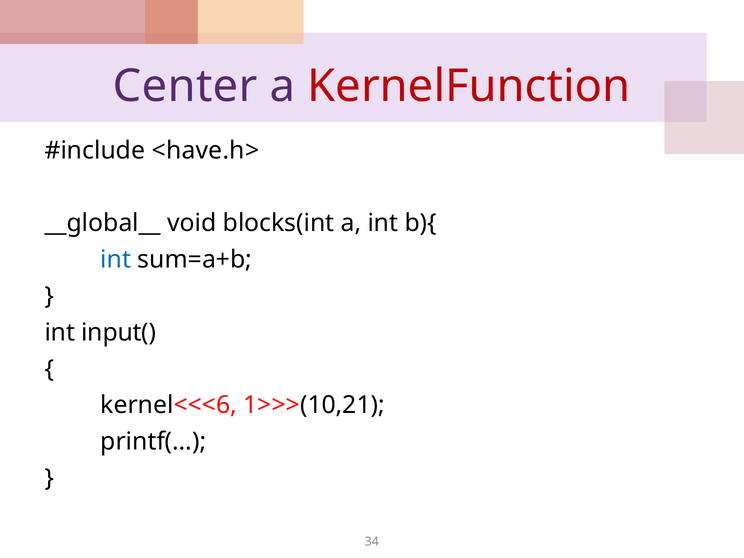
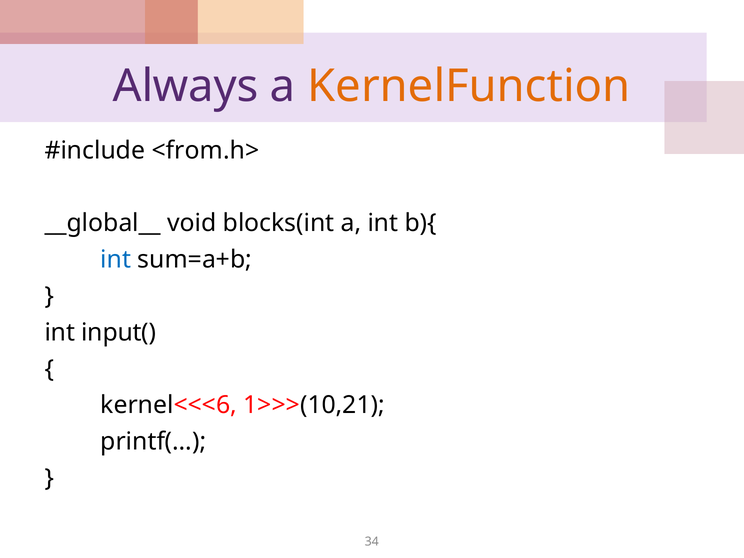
Center: Center -> Always (186, 86)
KernelFunction colour: red -> orange (469, 86)
<have.h>: <have.h> -> <from.h> (205, 151)
